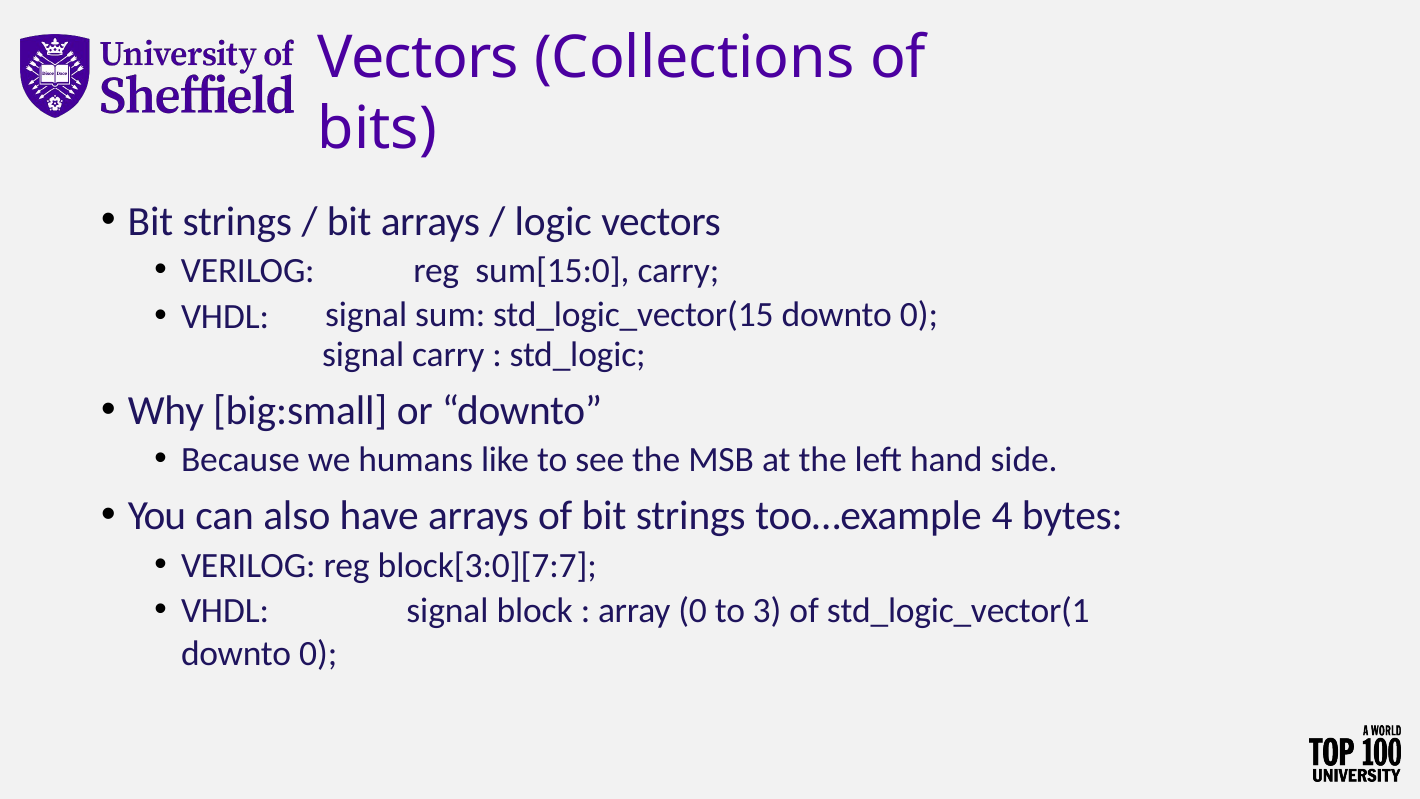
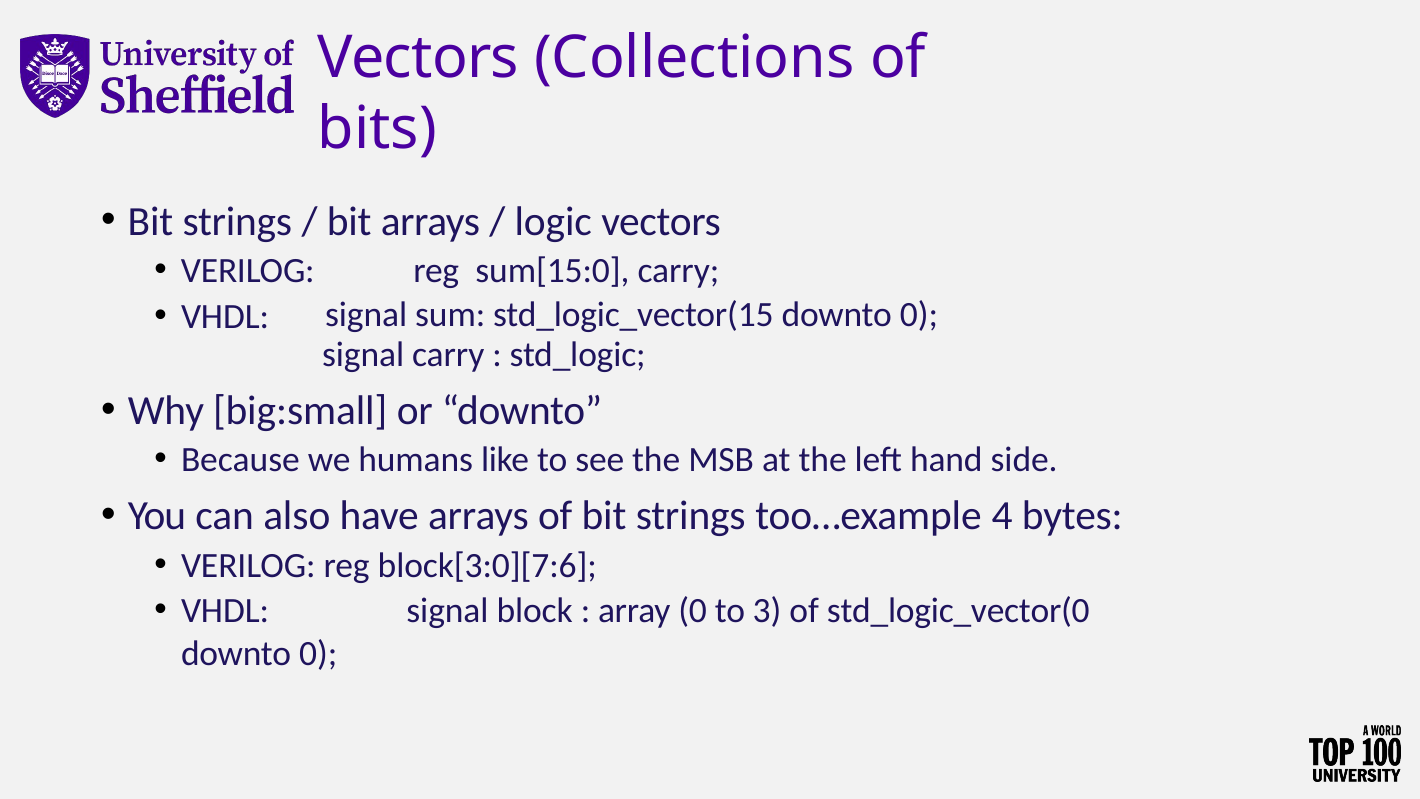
block[3:0][7:7: block[3:0][7:7 -> block[3:0][7:6 (487, 565)
std_logic_vector(1: std_logic_vector(1 -> std_logic_vector(0 (958, 611)
